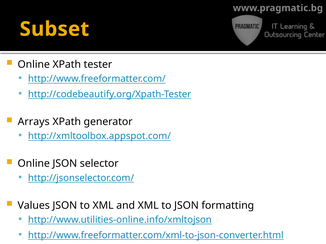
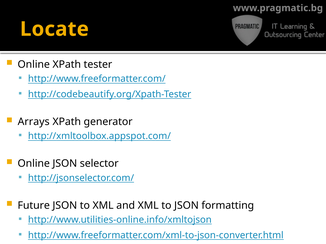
Subset: Subset -> Locate (54, 29)
Values: Values -> Future (34, 206)
